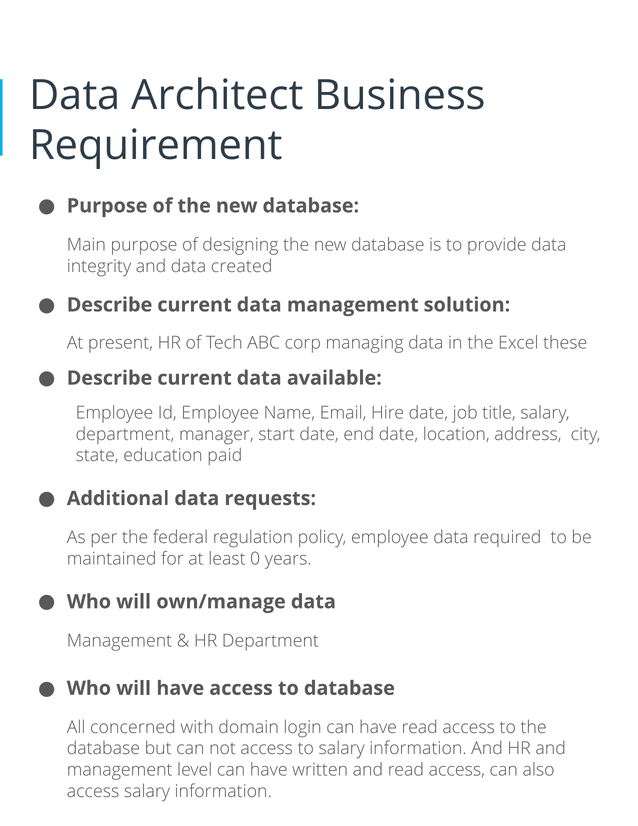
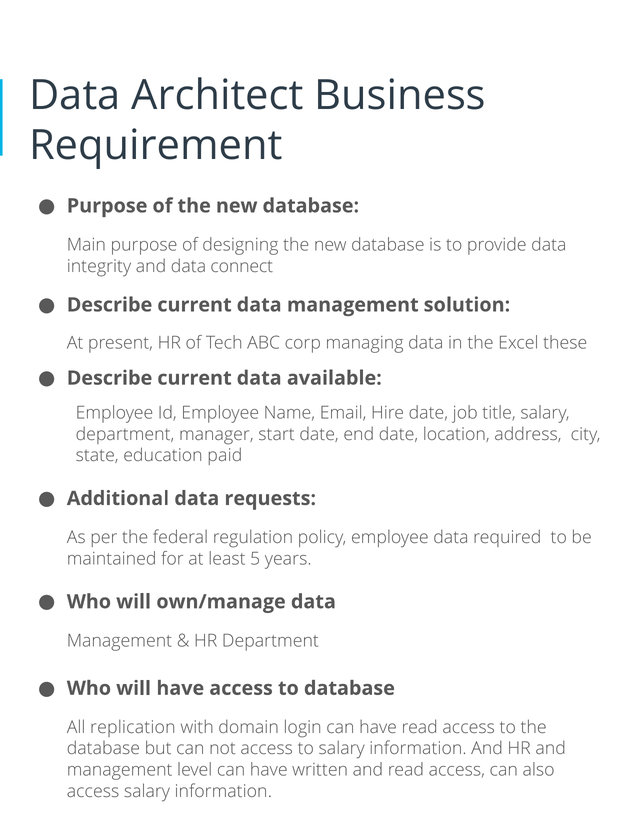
created: created -> connect (242, 266)
0: 0 -> 5 (255, 559)
concerned: concerned -> replication (133, 727)
